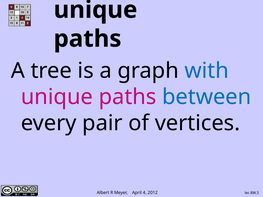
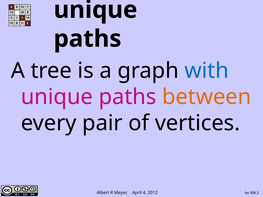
between colour: blue -> orange (207, 97)
